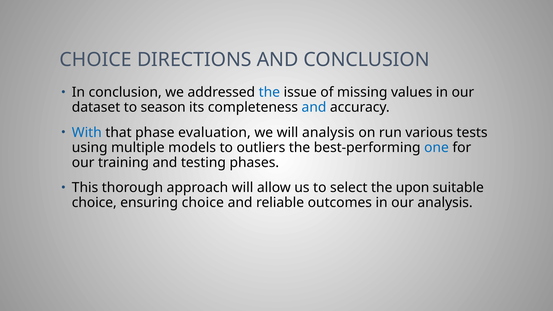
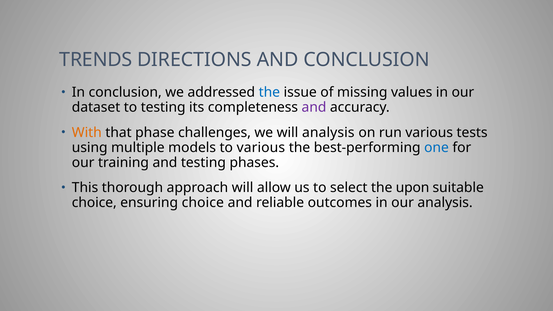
CHOICE: CHOICE -> TRENDS (96, 60)
to season: season -> testing (163, 107)
and colour: blue -> purple (314, 107)
With colour: blue -> orange (87, 133)
evaluation: evaluation -> challenges (214, 133)
to outliers: outliers -> various (261, 148)
